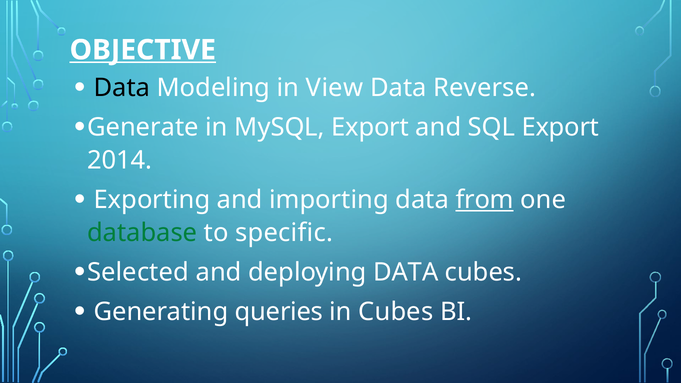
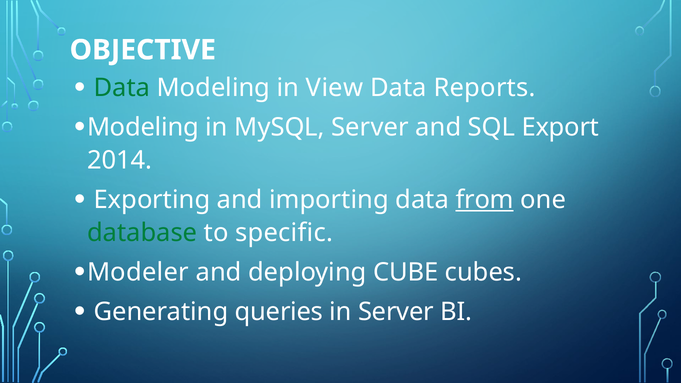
OBJECTIVE underline: present -> none (143, 50)
Data colour: black -> green (122, 88)
Reverse: Reverse -> Reports (485, 88)
Generate: Generate -> Modeling (143, 127)
MySQL Export: Export -> Server (370, 127)
Selected: Selected -> Modeler (138, 273)
deploying DATA: DATA -> CUBE (406, 273)
in Cubes: Cubes -> Server (396, 312)
